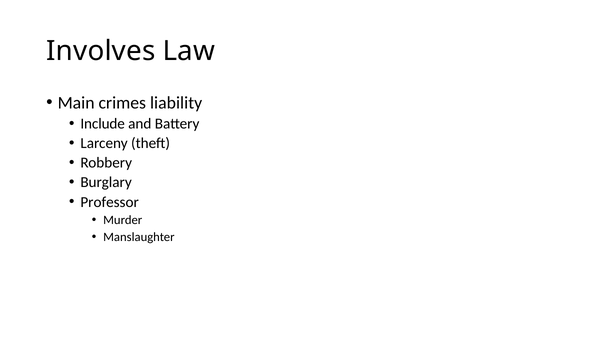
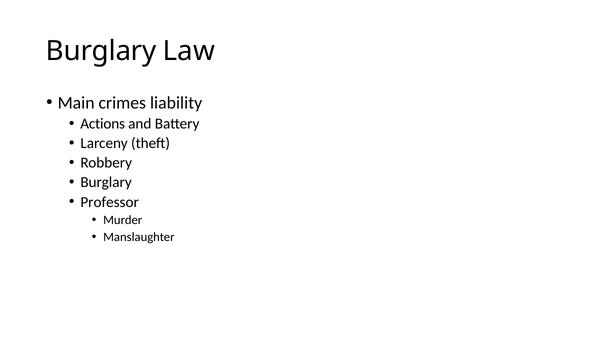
Involves: Involves -> Burglary (101, 51)
Include: Include -> Actions (103, 124)
